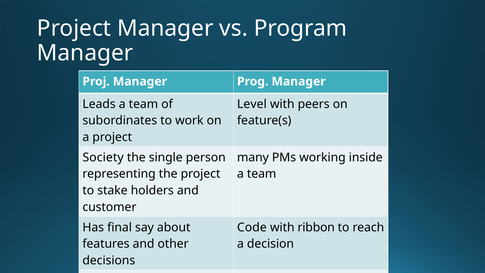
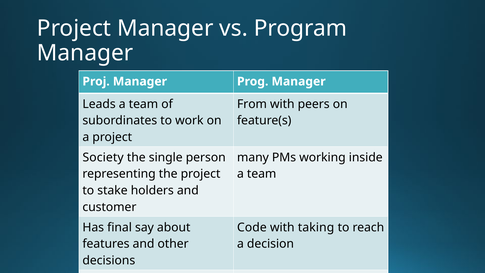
Level: Level -> From (252, 104)
ribbon: ribbon -> taking (316, 227)
